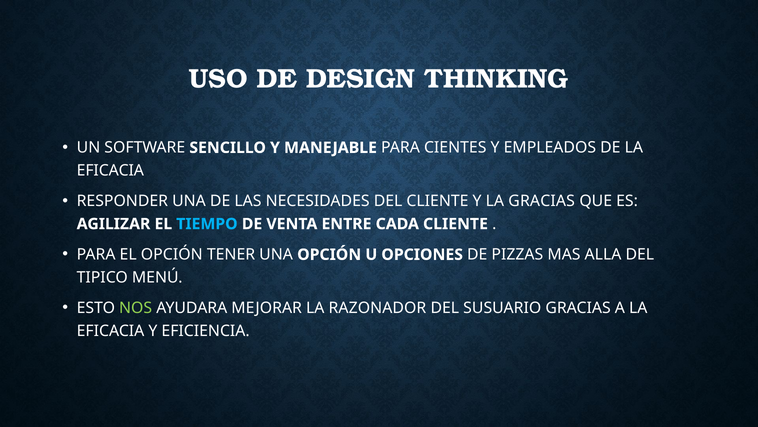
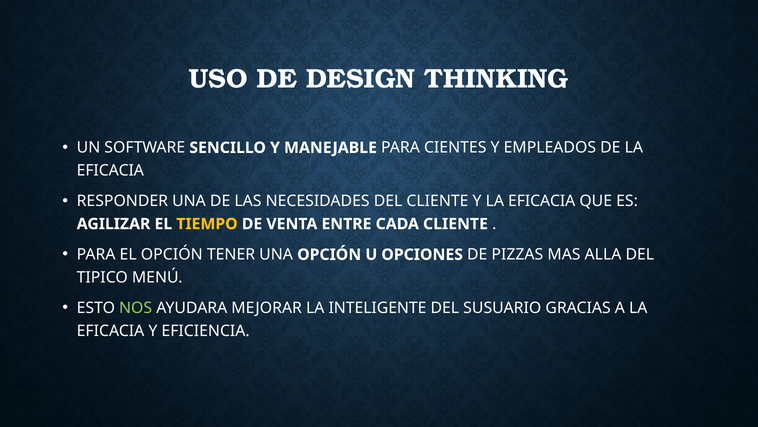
Y LA GRACIAS: GRACIAS -> EFICACIA (542, 201)
TIEMPO colour: light blue -> yellow (207, 224)
RAZONADOR: RAZONADOR -> INTELIGENTE (377, 308)
